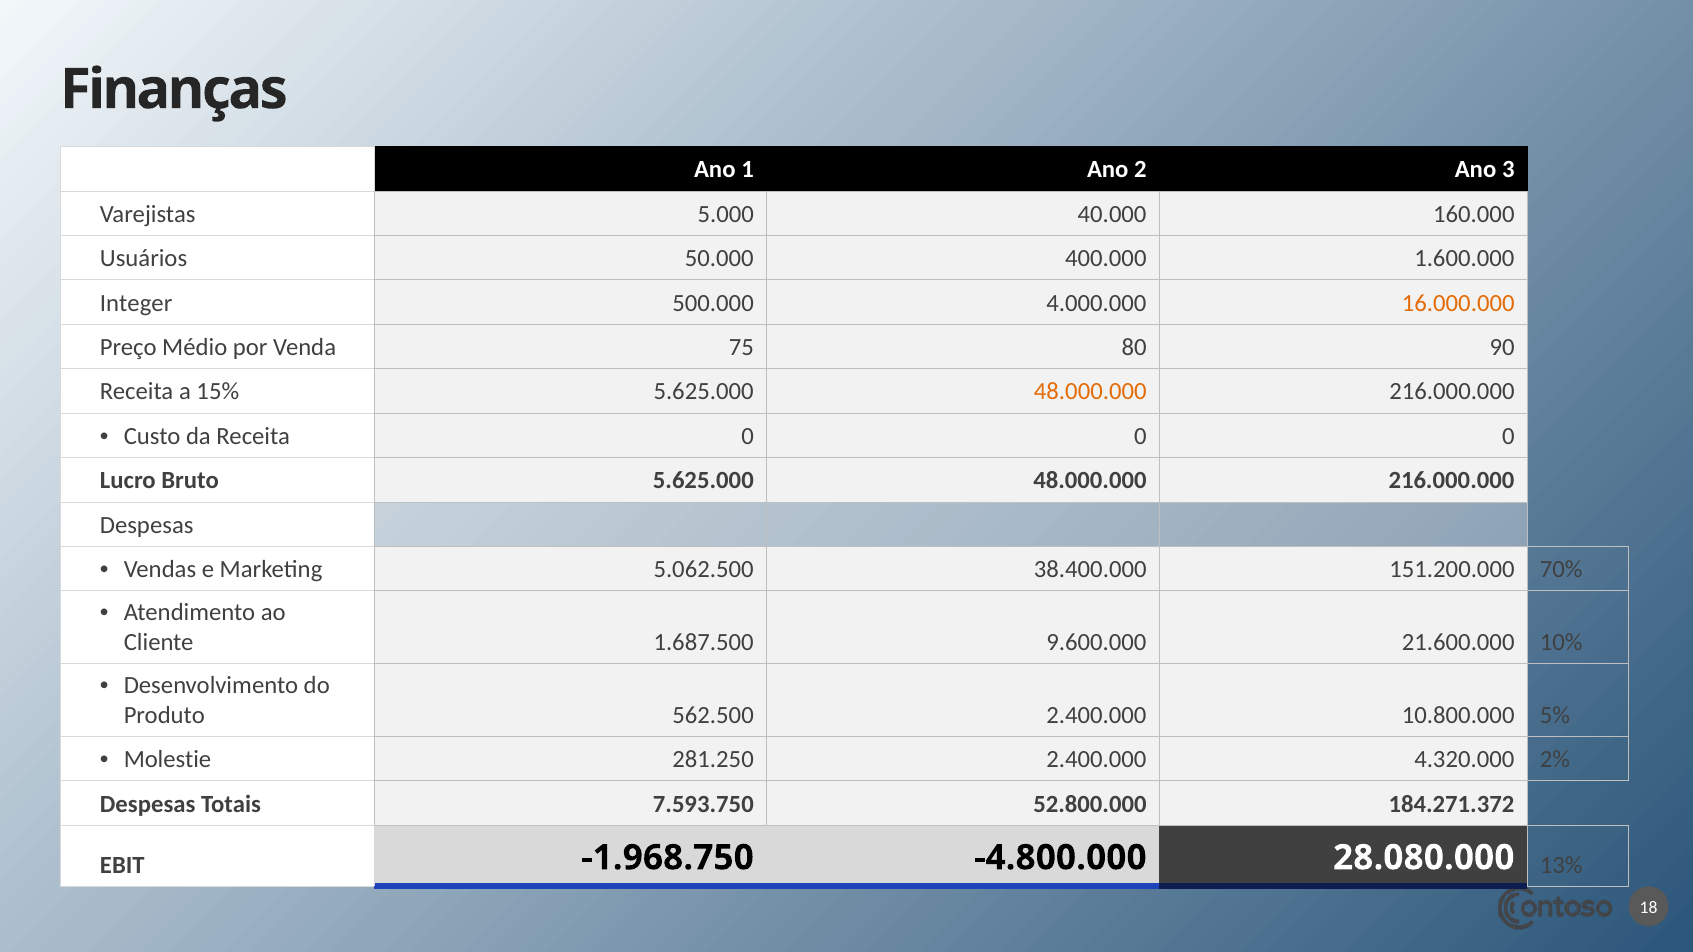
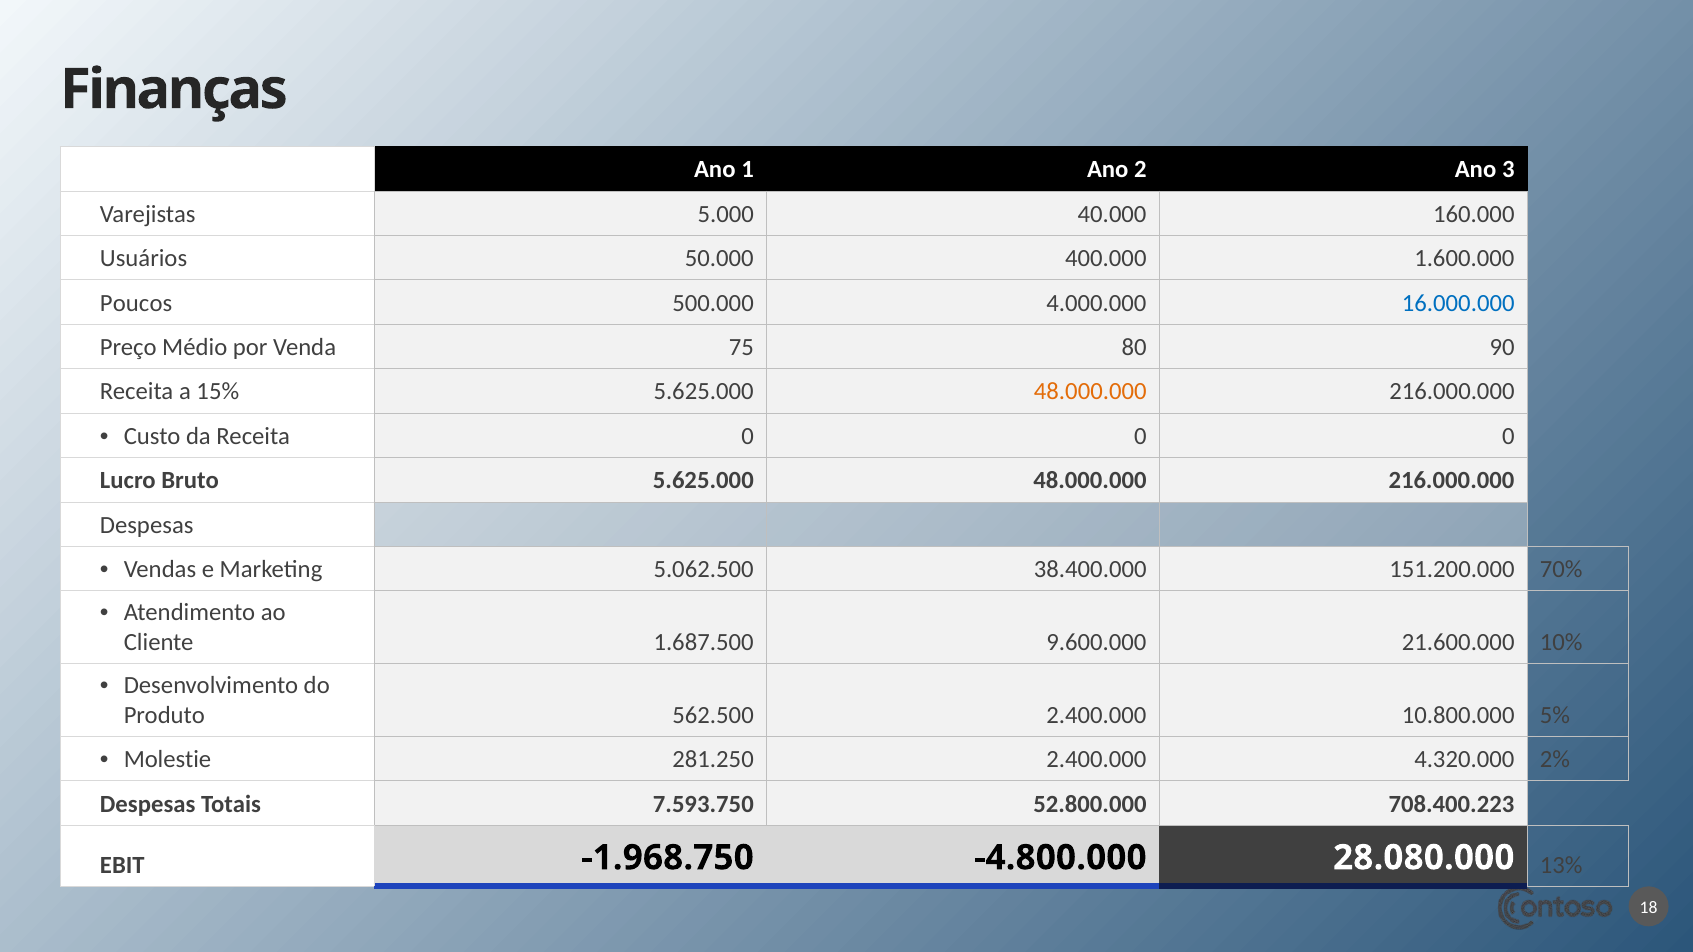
Integer: Integer -> Poucos (136, 303)
16.000.000 colour: orange -> blue (1458, 303)
184.271.372: 184.271.372 -> 708.400.223 (1451, 804)
